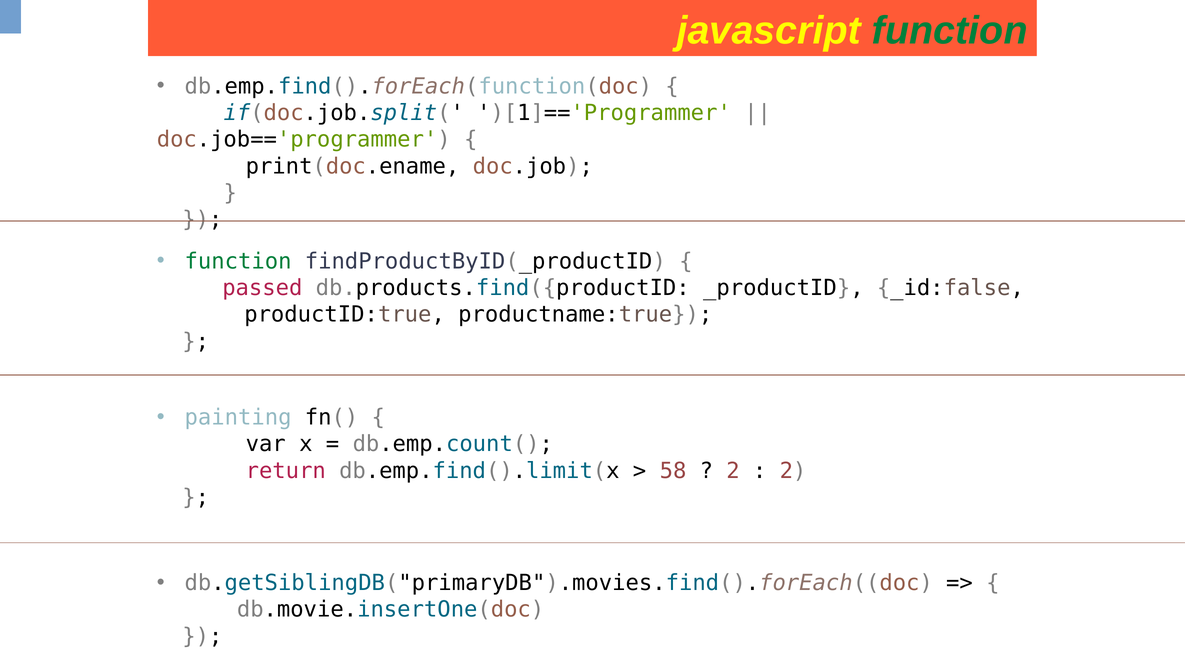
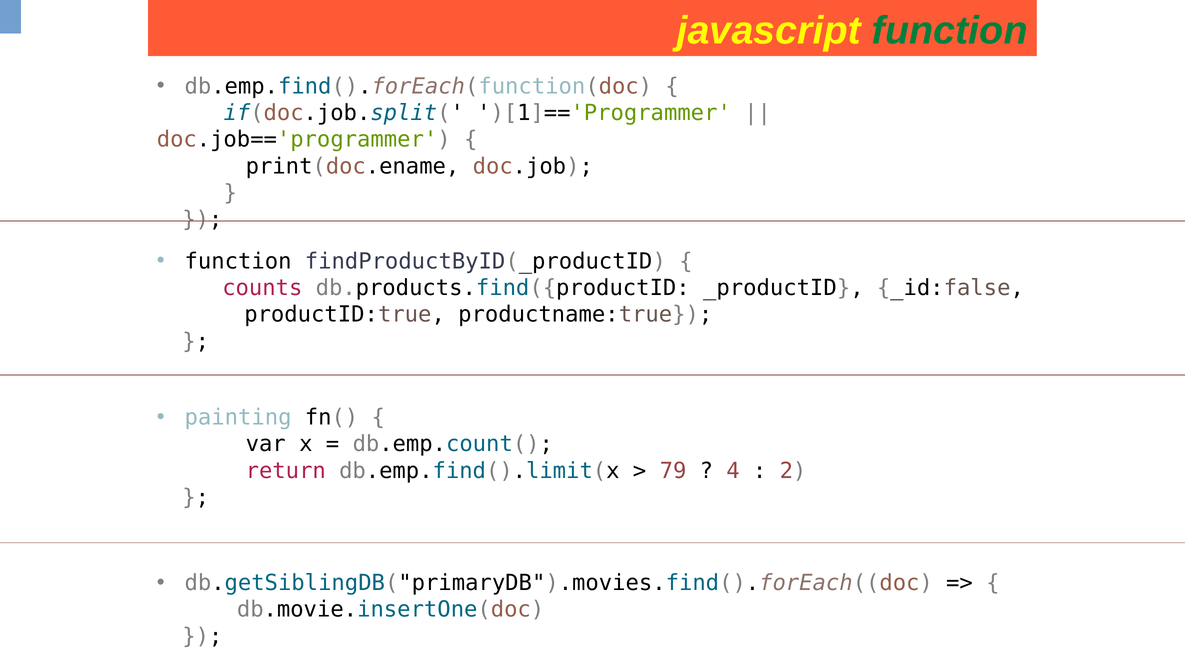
function colour: green -> black (238, 262)
passed: passed -> counts (262, 288)
58: 58 -> 79 (673, 471)
2: 2 -> 4 (733, 471)
